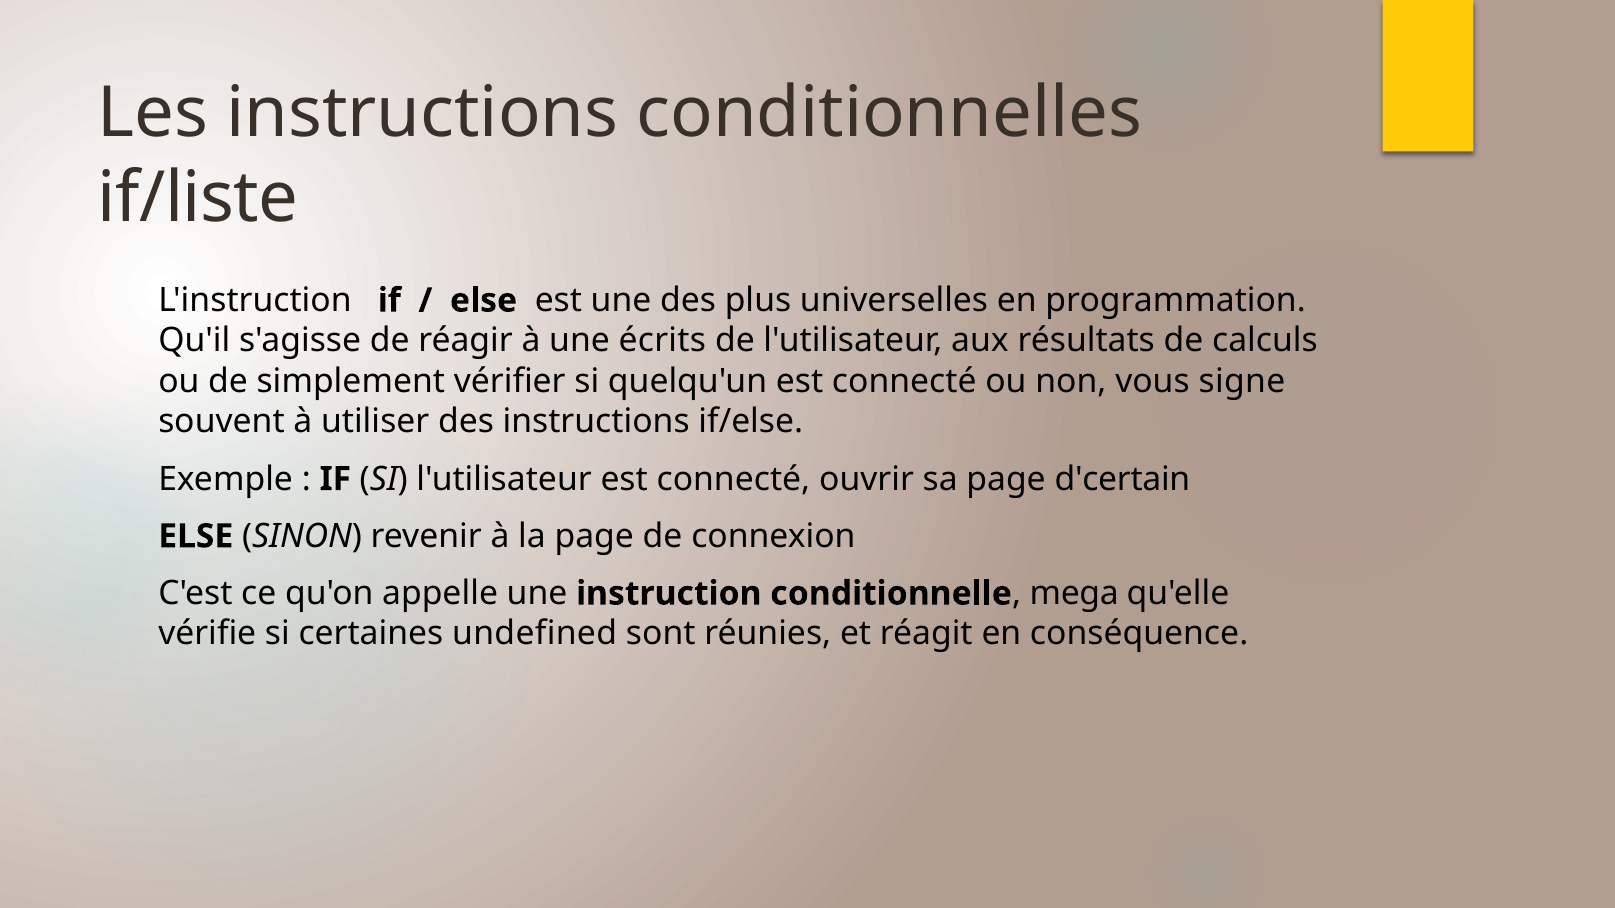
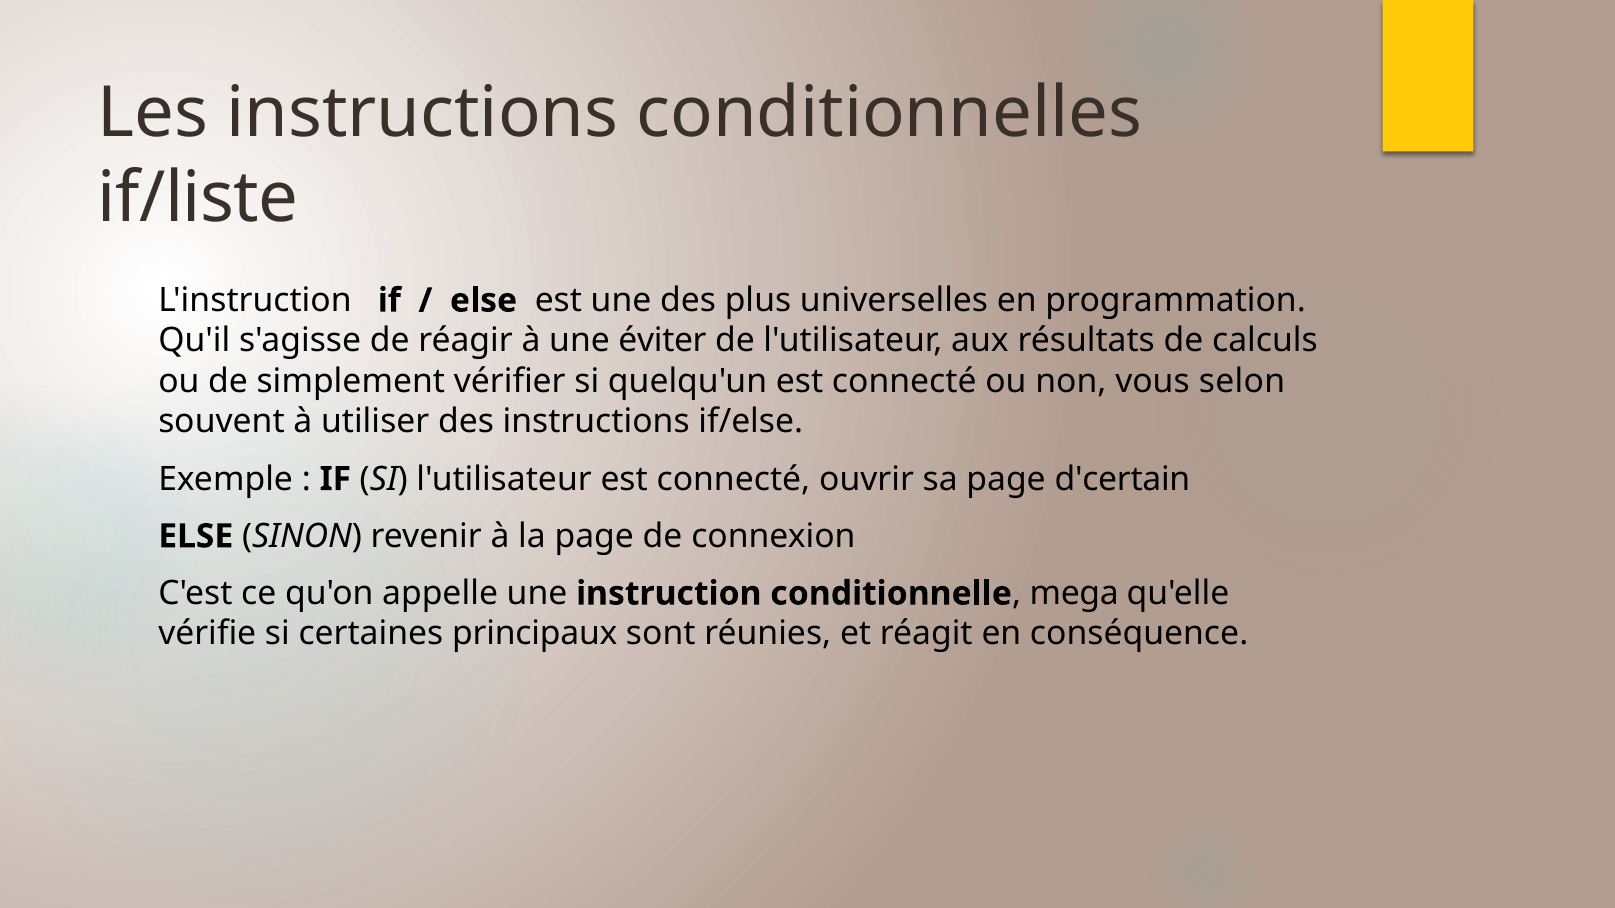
écrits: écrits -> éviter (663, 341)
signe: signe -> selon (1242, 381)
undefined: undefined -> principaux (535, 634)
